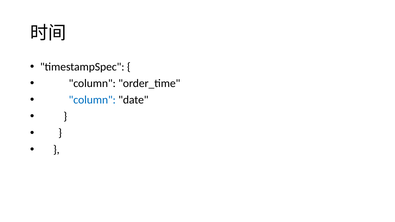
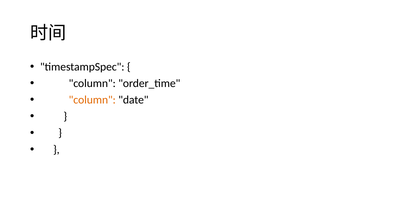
column colour: blue -> orange (92, 100)
